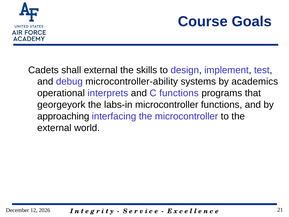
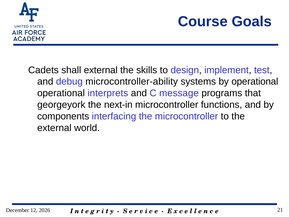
by academics: academics -> operational (255, 82)
C functions: functions -> message (179, 93)
labs-in: labs-in -> next-in (118, 105)
approaching: approaching -> components (63, 116)
